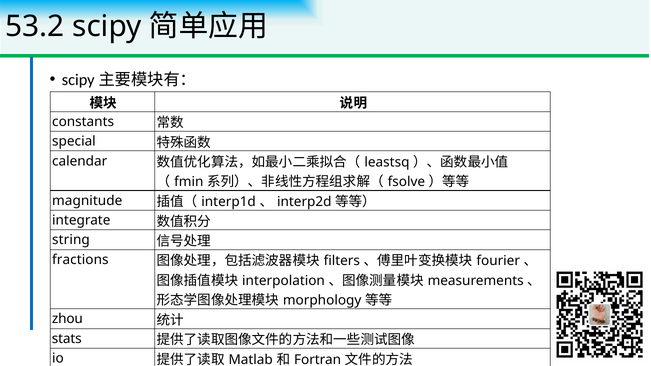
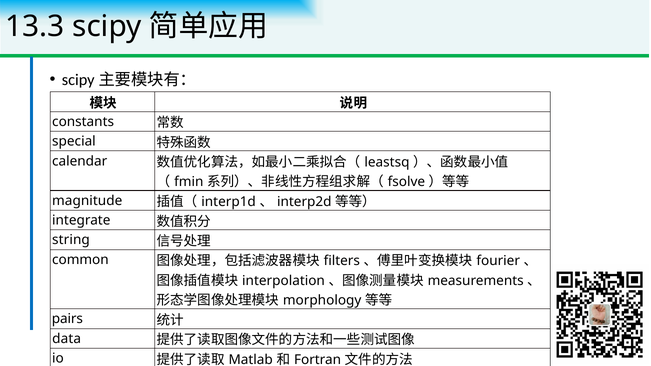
53.2: 53.2 -> 13.3 (35, 27)
fractions: fractions -> common (80, 260)
zhou: zhou -> pairs (67, 319)
stats: stats -> data (67, 339)
